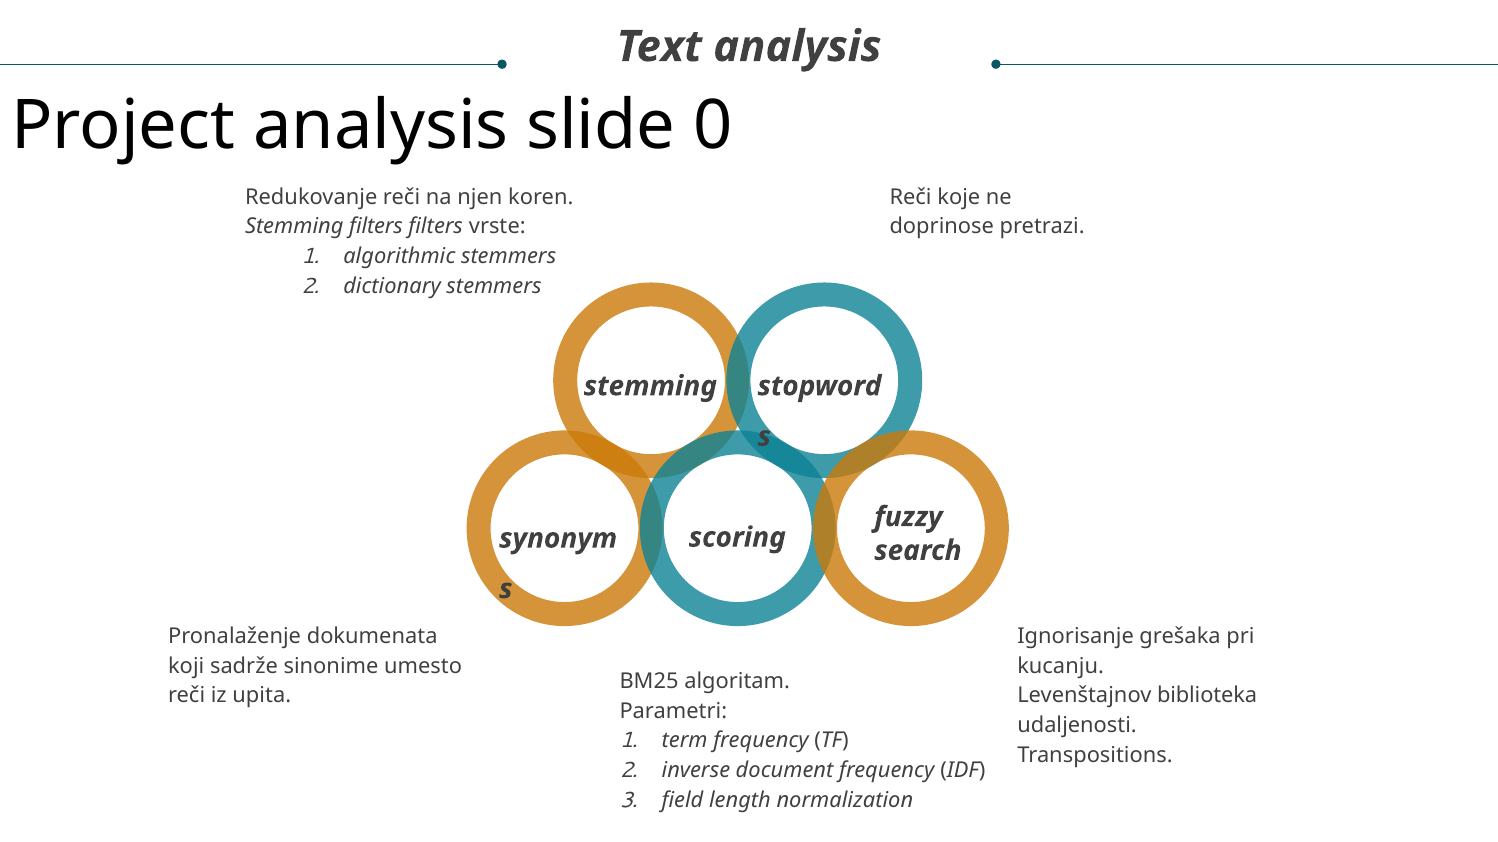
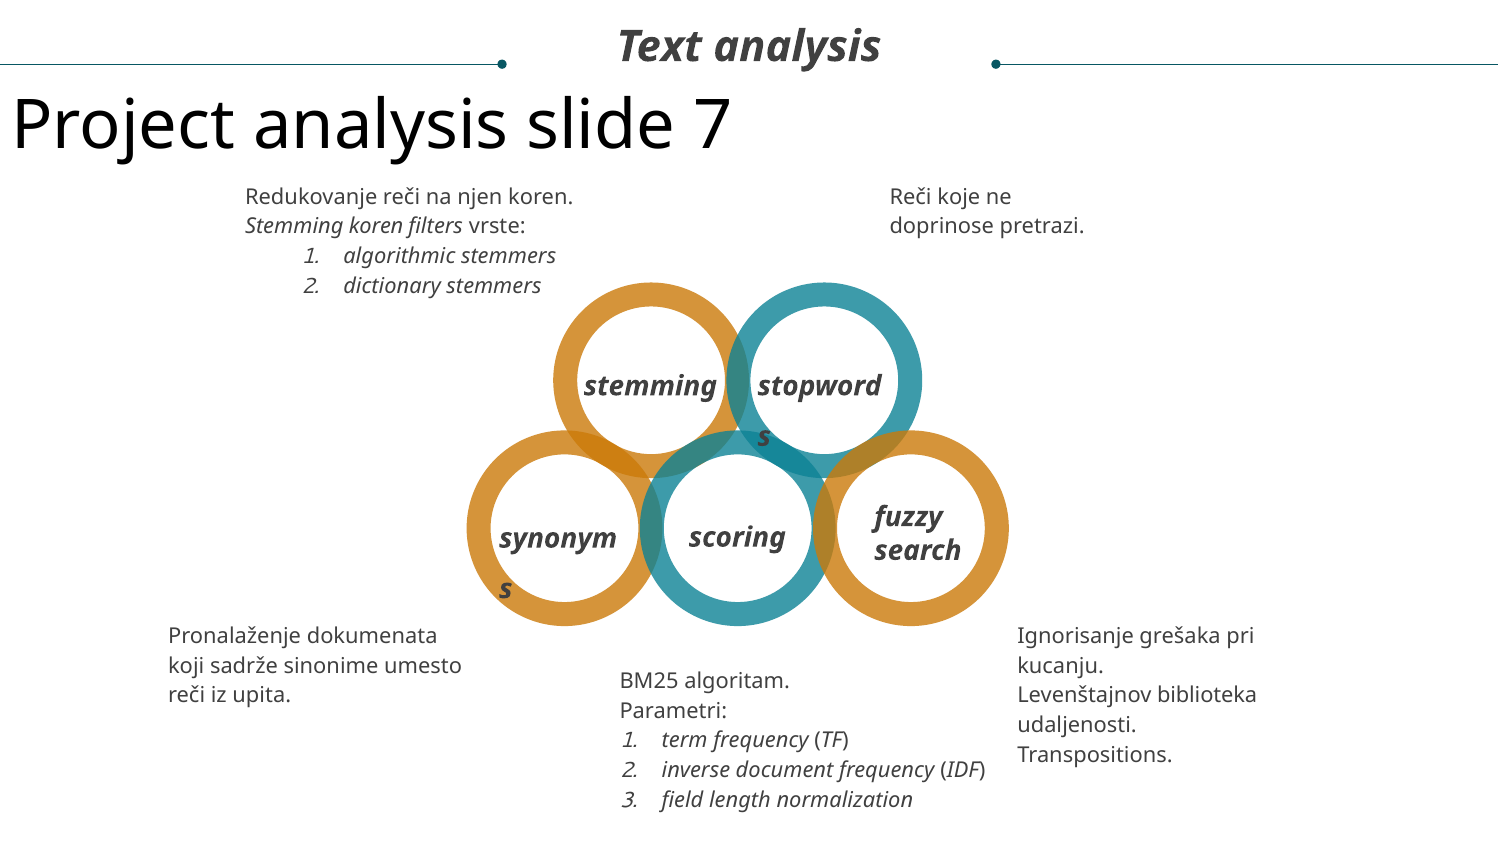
0: 0 -> 7 (713, 126)
Stemming filters: filters -> koren (376, 227)
